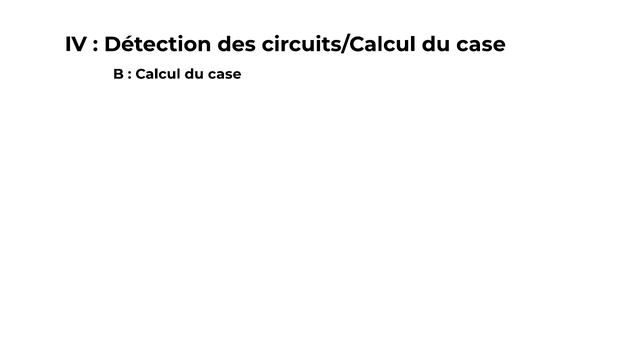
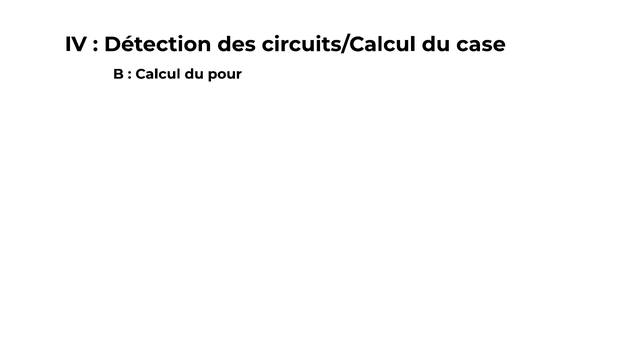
Calcul du case: case -> pour (225, 74)
